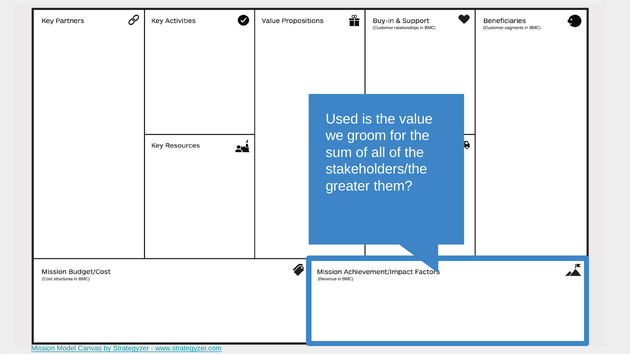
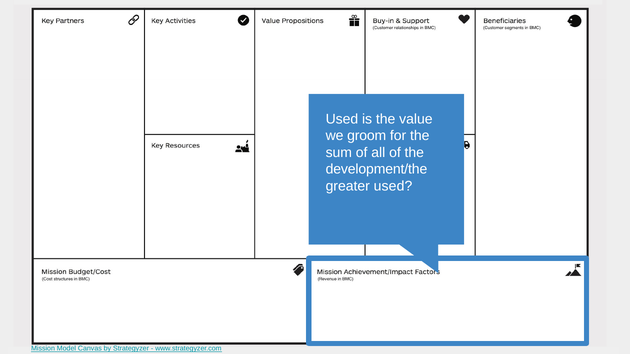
stakeholders/the: stakeholders/the -> development/the (376, 169)
greater them: them -> used (393, 186)
